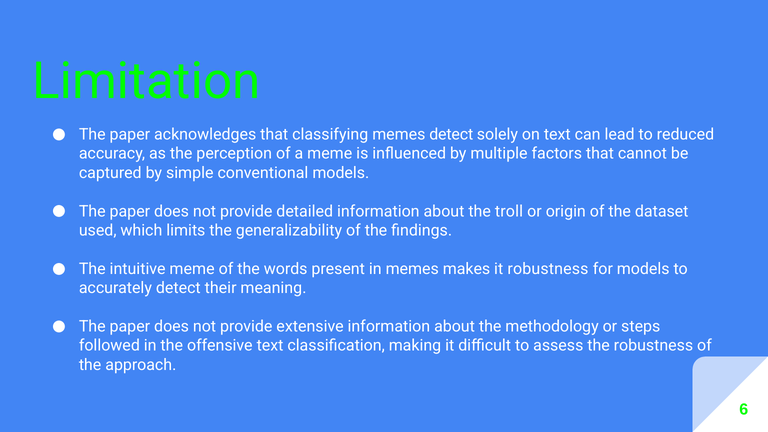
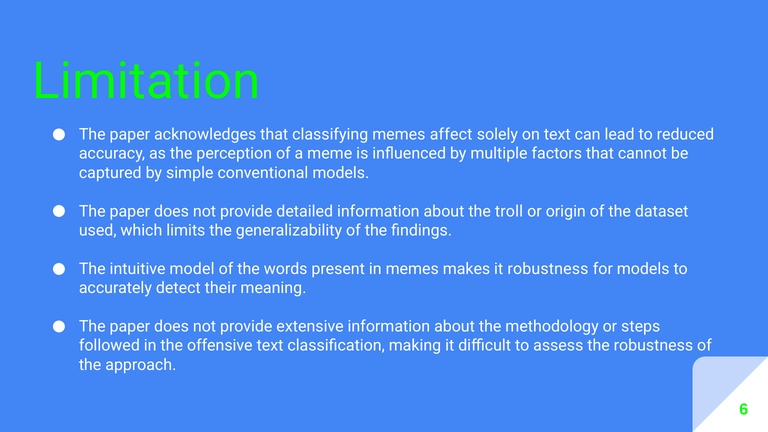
memes detect: detect -> affect (451, 135)
intuitive meme: meme -> model (192, 269)
